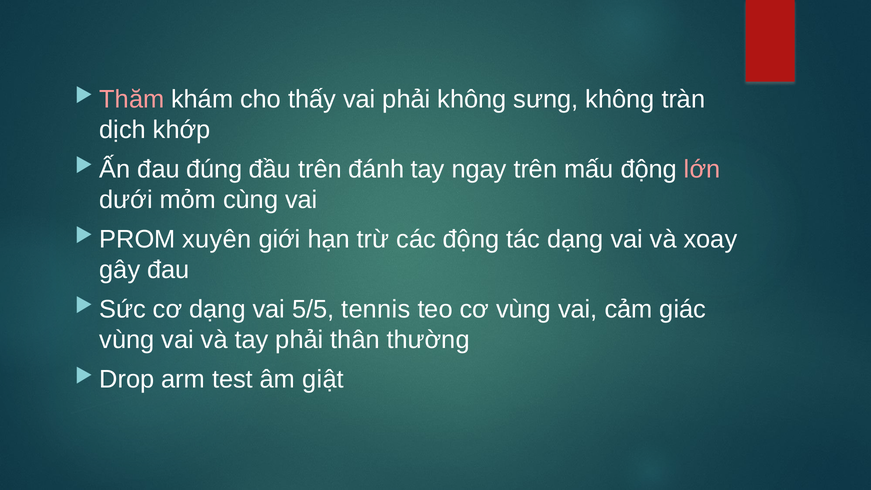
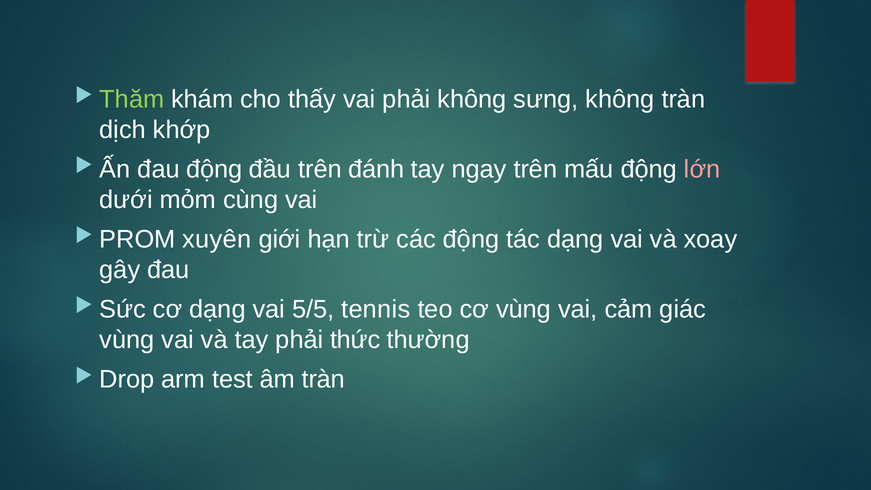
Thăm colour: pink -> light green (132, 99)
đau đúng: đúng -> động (214, 169)
thân: thân -> thức (355, 340)
âm giật: giật -> tràn (323, 379)
